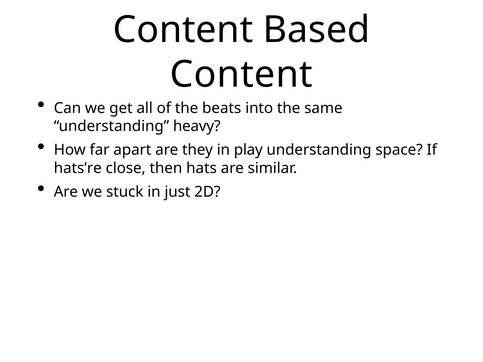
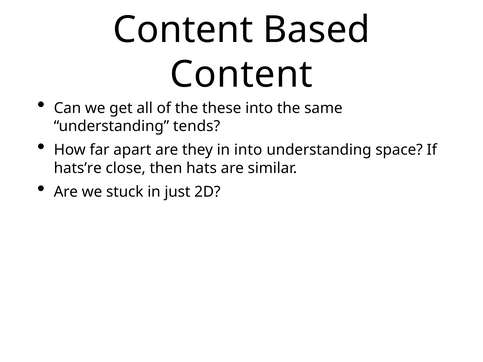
beats: beats -> these (222, 108)
heavy: heavy -> tends (197, 126)
in play: play -> into (248, 150)
